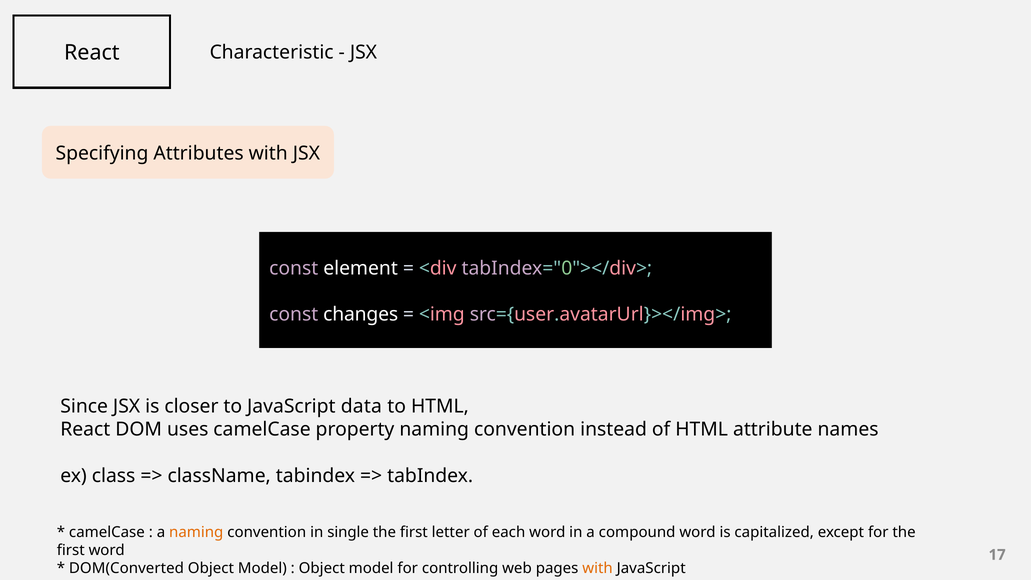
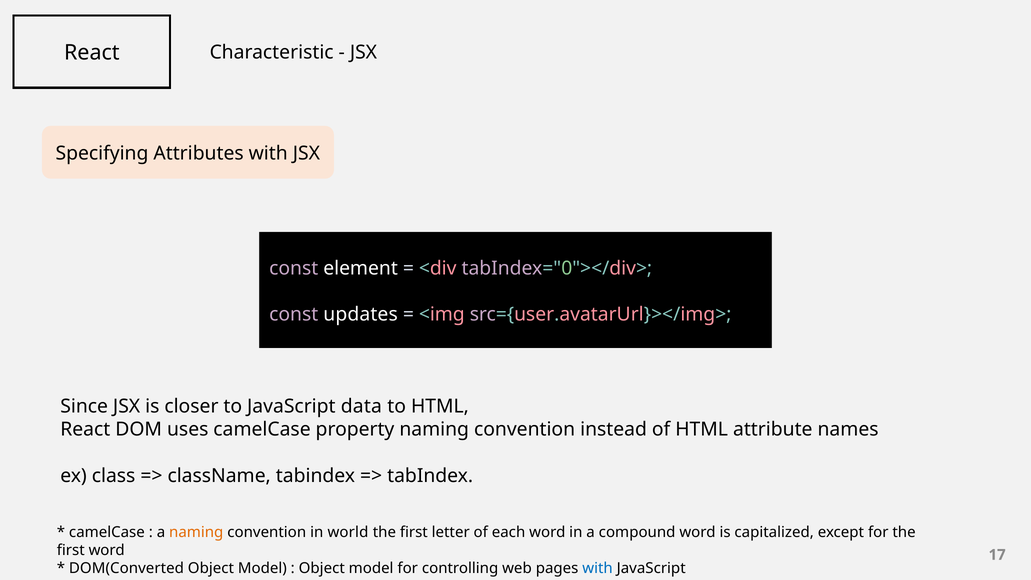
changes: changes -> updates (361, 314)
single: single -> world (348, 532)
with colour: orange -> blue (598, 568)
